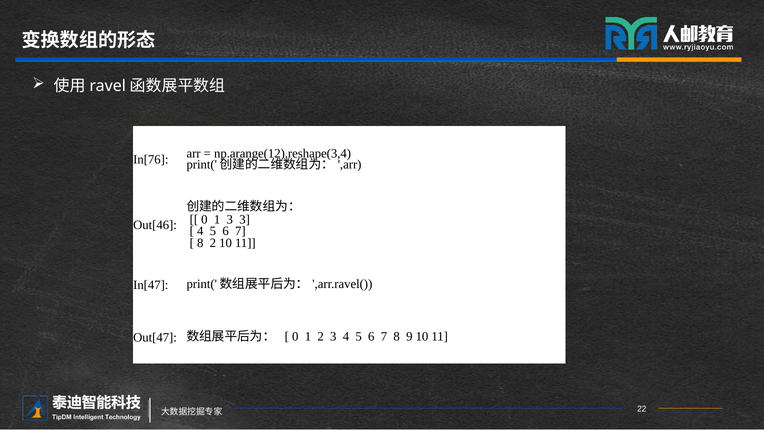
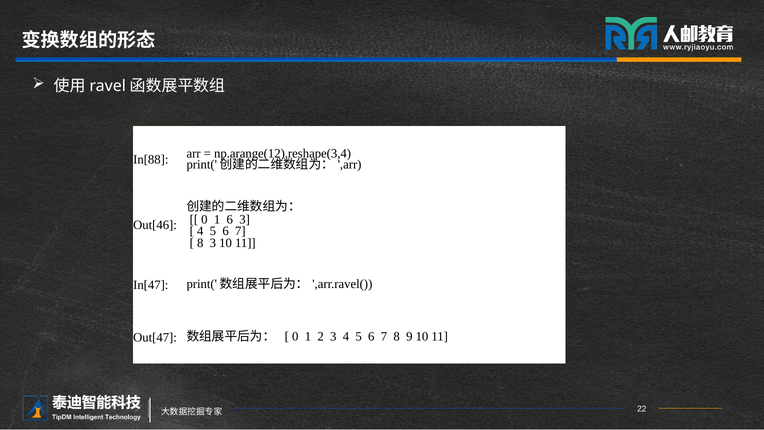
In[76: In[76 -> In[88 (151, 160)
1 3: 3 -> 6 (230, 219)
8 2: 2 -> 3 (213, 243)
